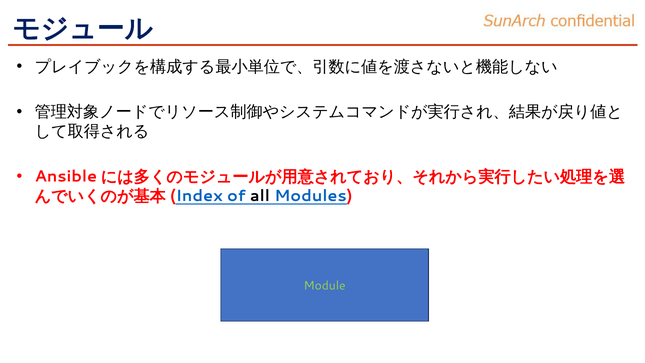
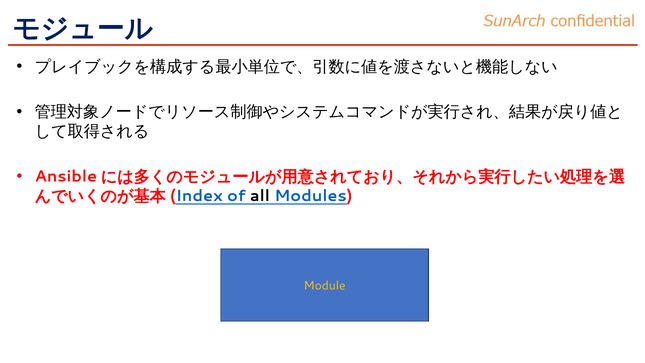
Module colour: light green -> yellow (325, 286)
